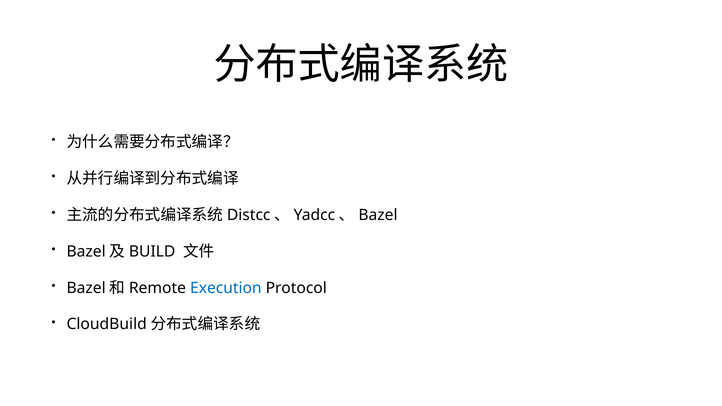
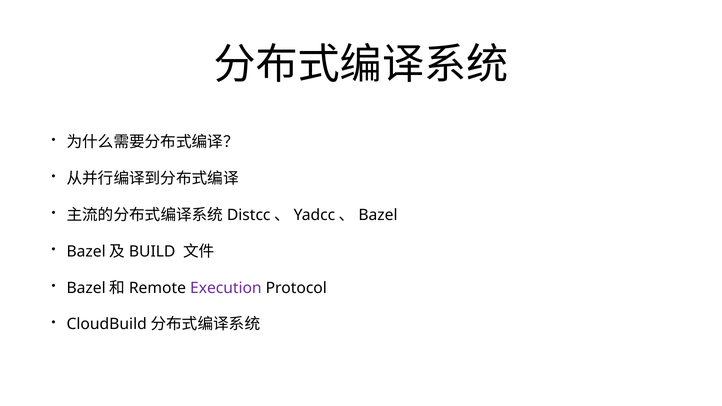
Execution colour: blue -> purple (226, 288)
